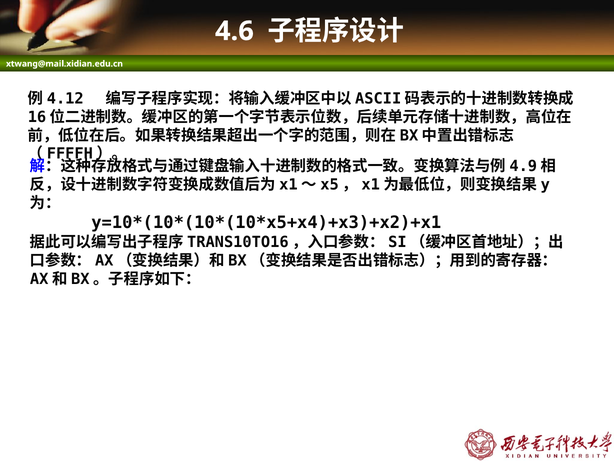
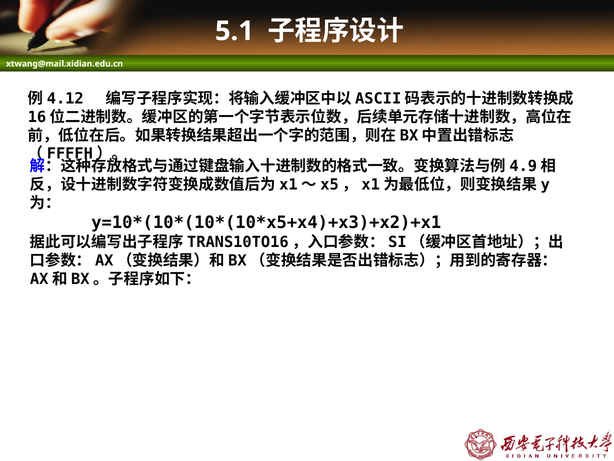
4.6: 4.6 -> 5.1 (234, 31)
